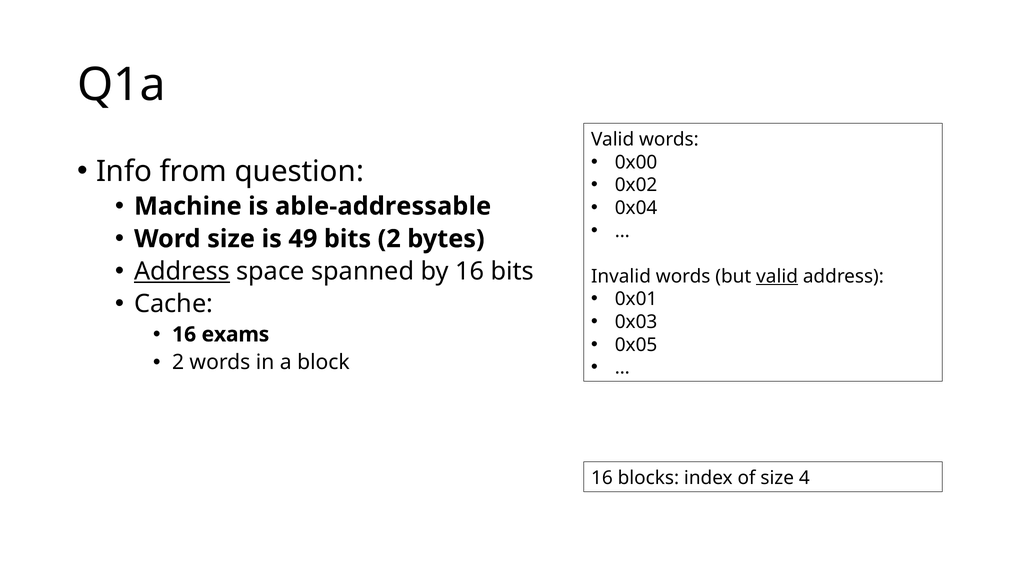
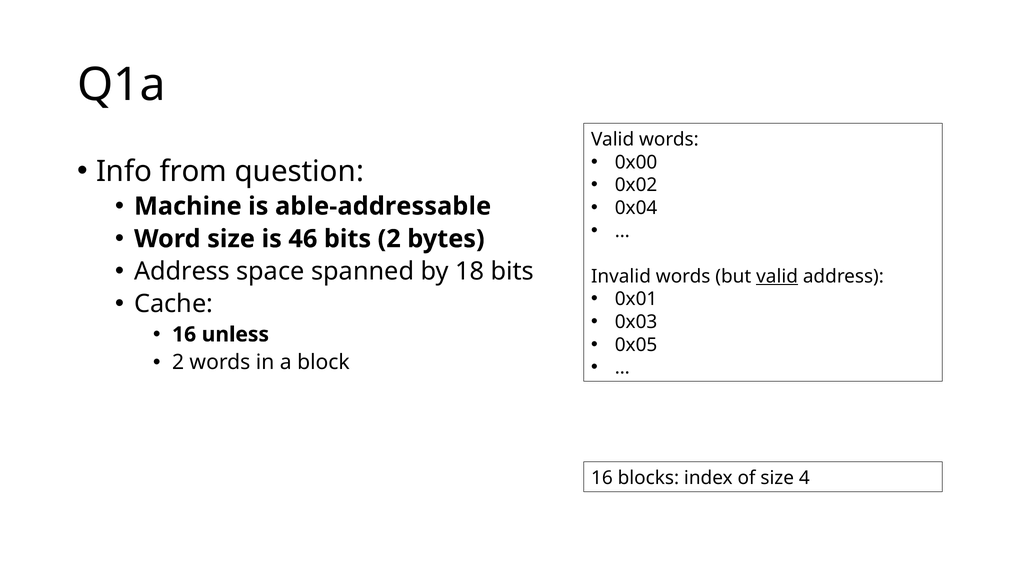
49: 49 -> 46 (303, 239)
Address underline: present -> none (182, 271)
by 16: 16 -> 18 (470, 271)
exams: exams -> unless (235, 334)
